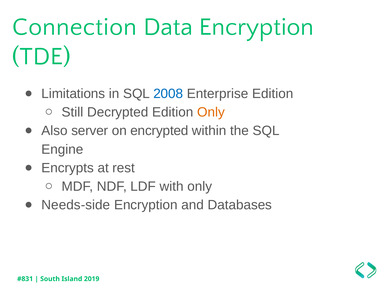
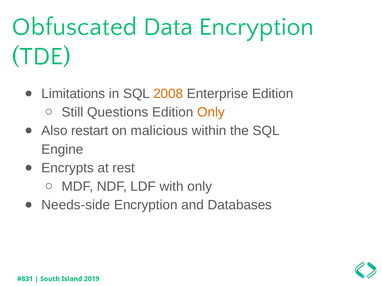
Connection: Connection -> Obfuscated (75, 27)
2008 colour: blue -> orange (168, 94)
Decrypted: Decrypted -> Questions (118, 112)
server: server -> restart (90, 131)
encrypted: encrypted -> malicious (159, 131)
